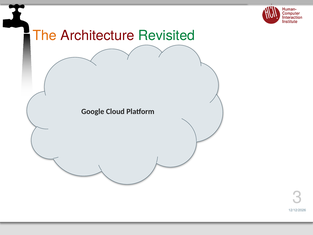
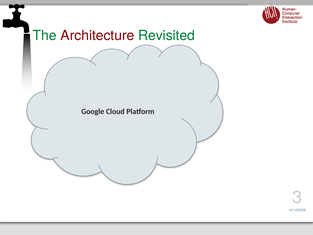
The colour: orange -> green (45, 36)
